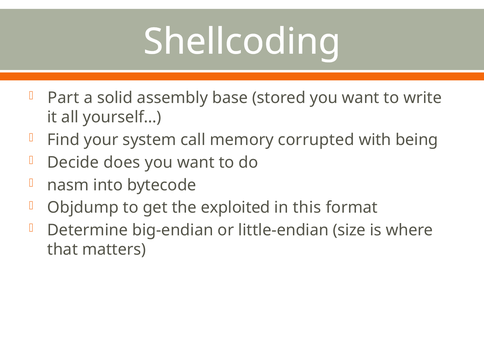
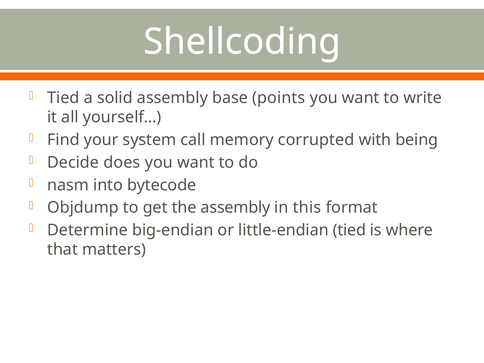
Part: Part -> Tied (63, 98)
stored: stored -> points (279, 98)
the exploited: exploited -> assembly (236, 208)
little-endian size: size -> tied (349, 230)
